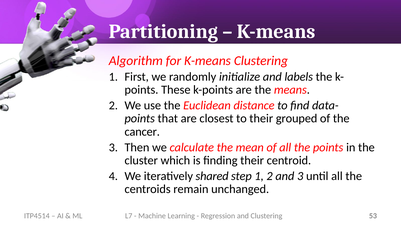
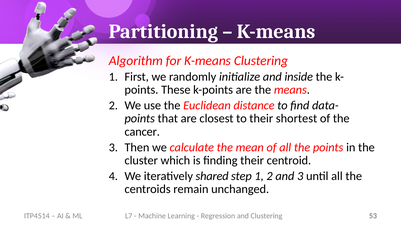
labels: labels -> inside (299, 76)
grouped: grouped -> shortest (297, 118)
